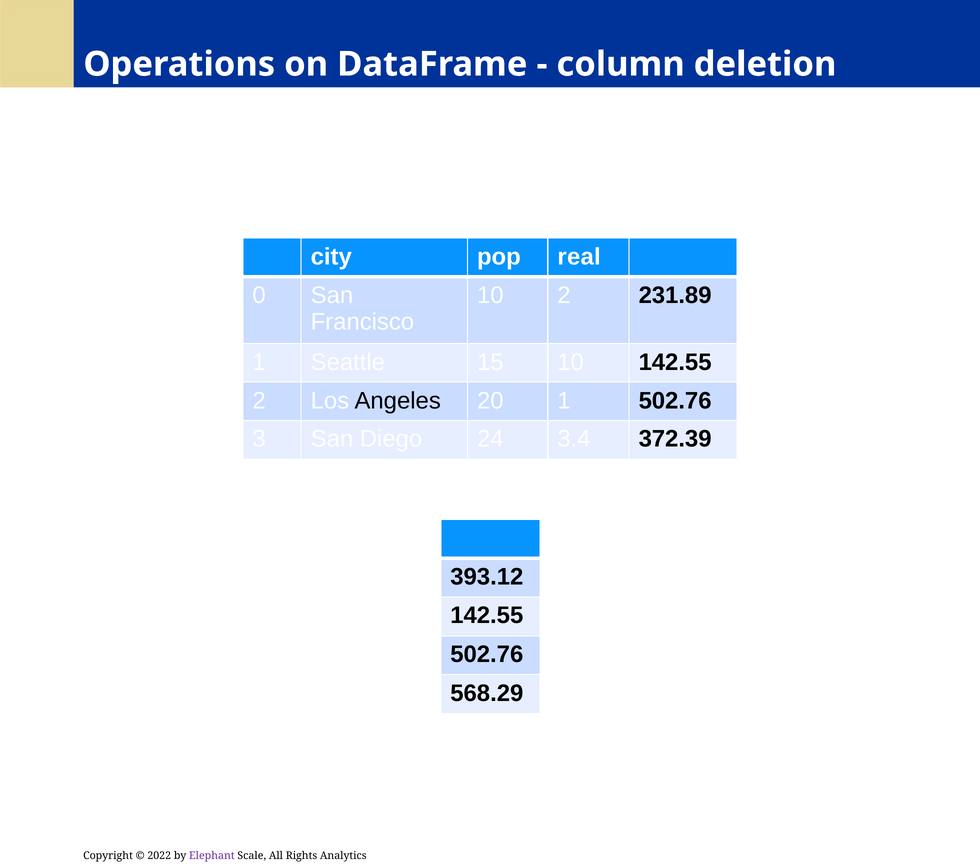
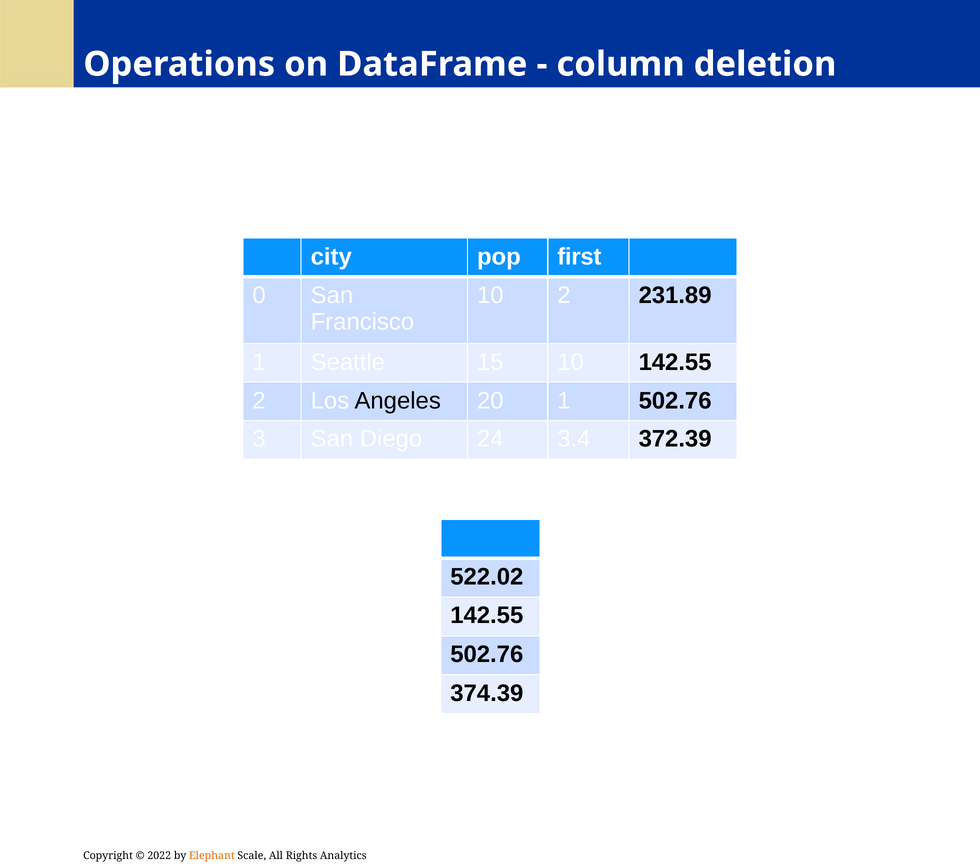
real: real -> first (579, 257)
393.12: 393.12 -> 522.02 (487, 577)
568.29: 568.29 -> 374.39 (487, 693)
Elephant colour: purple -> orange (212, 855)
